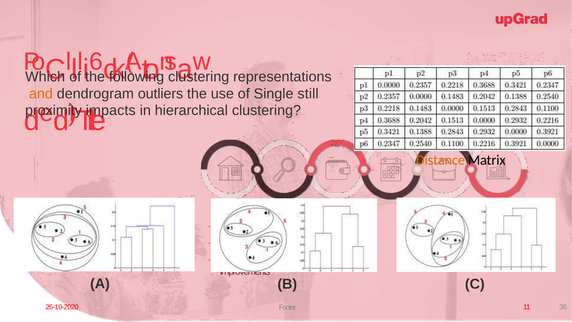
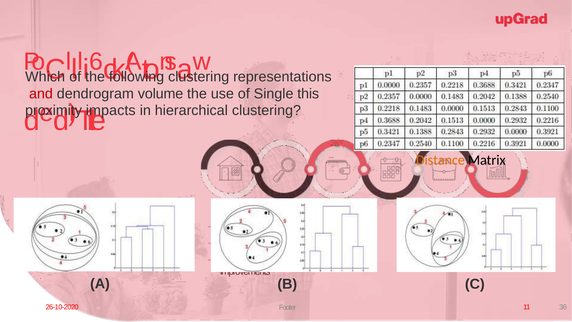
and colour: orange -> red (41, 94)
outliers: outliers -> volume (161, 94)
still: still -> this (308, 94)
